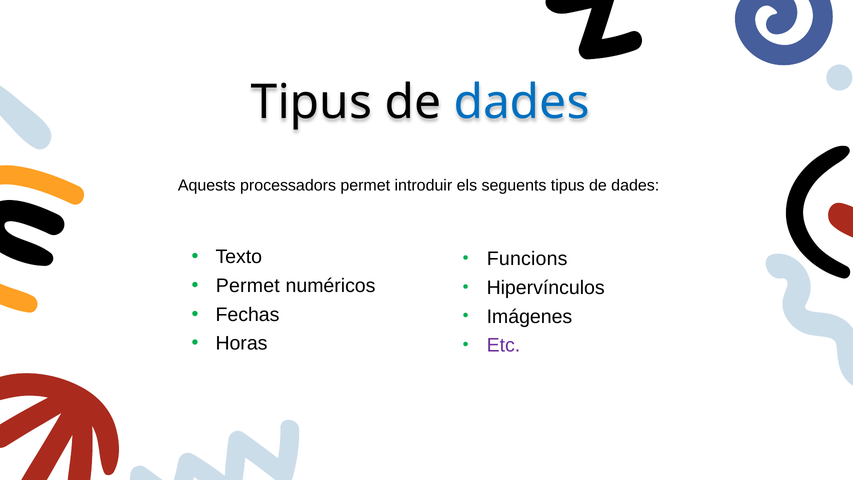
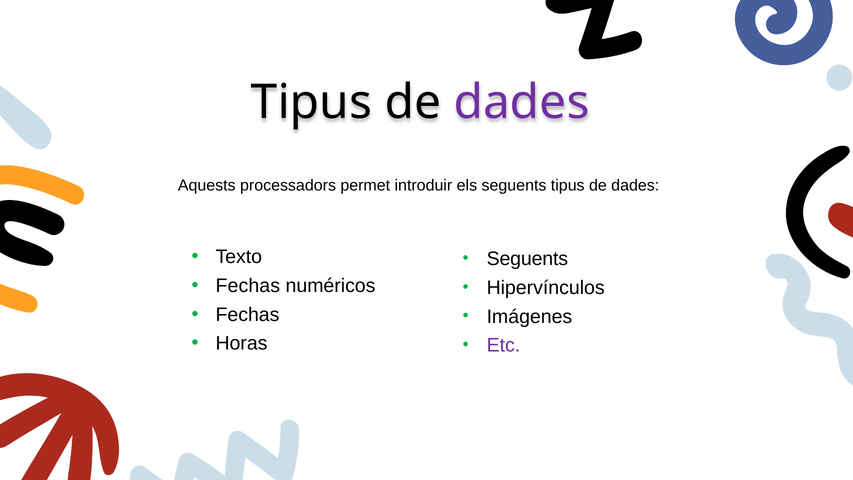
dades colour: blue -> purple (522, 102)
Funcions: Funcions -> Seguents (527, 259)
Permet: Permet -> Fechas (248, 286)
